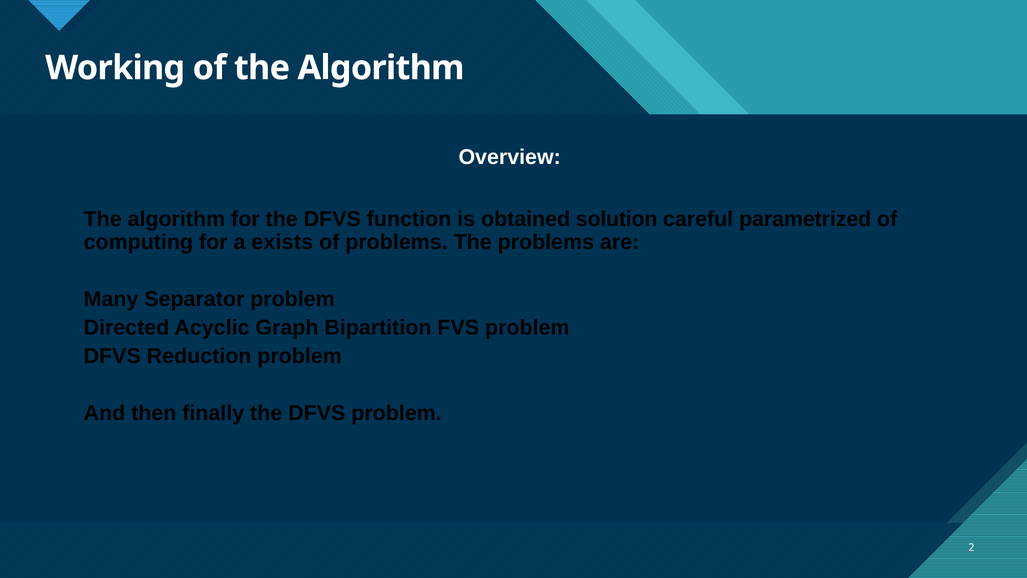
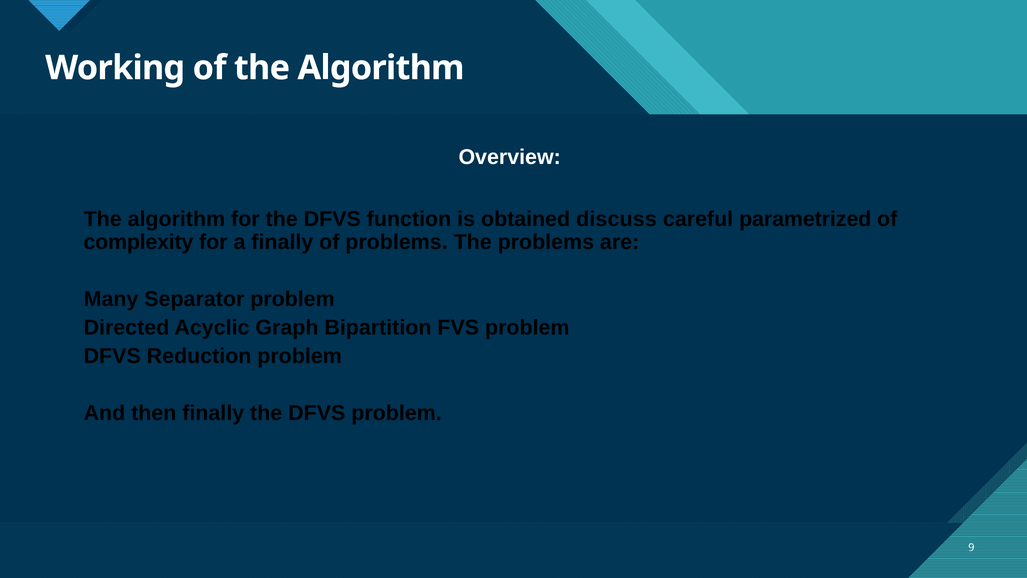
solution: solution -> discuss (616, 219)
computing: computing -> complexity (138, 242)
a exists: exists -> finally (282, 242)
2: 2 -> 9 (971, 547)
